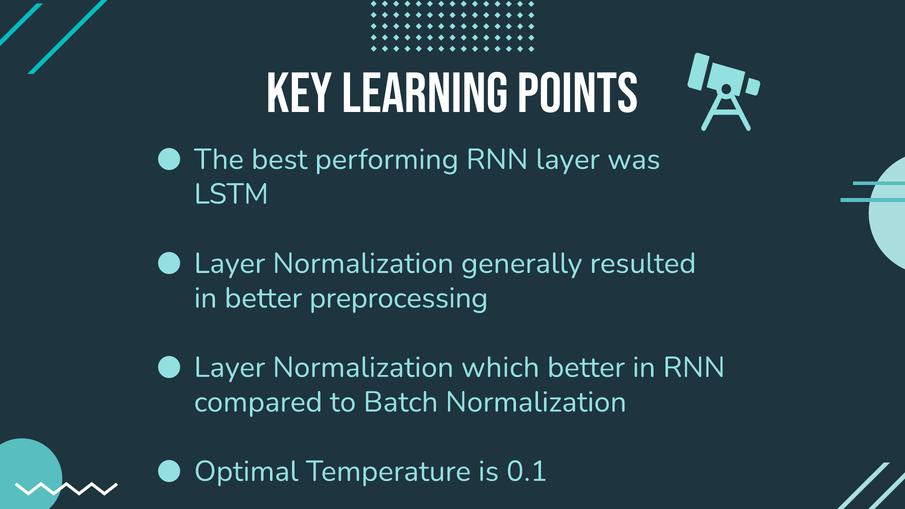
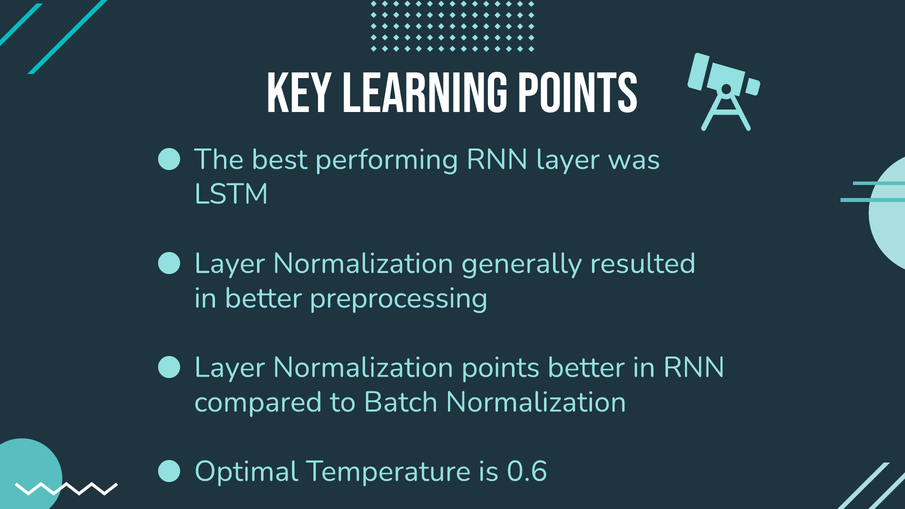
Normalization which: which -> points (501, 367)
0.1: 0.1 -> 0.6 (527, 471)
